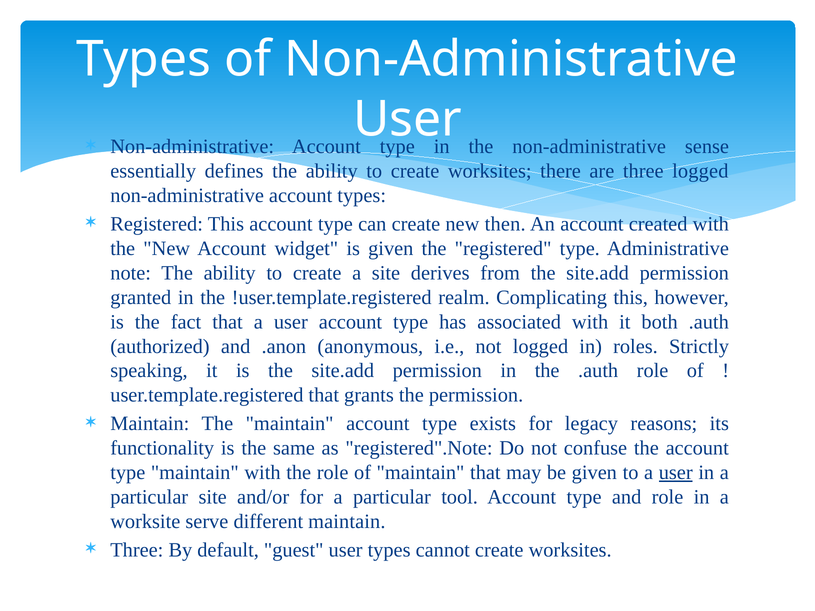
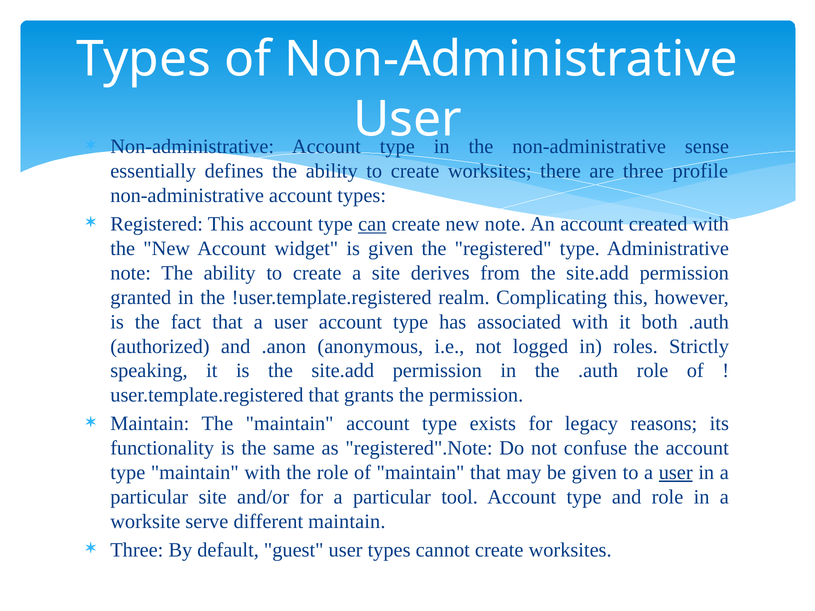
three logged: logged -> profile (700, 171)
can underline: none -> present (372, 224)
new then: then -> note (505, 224)
